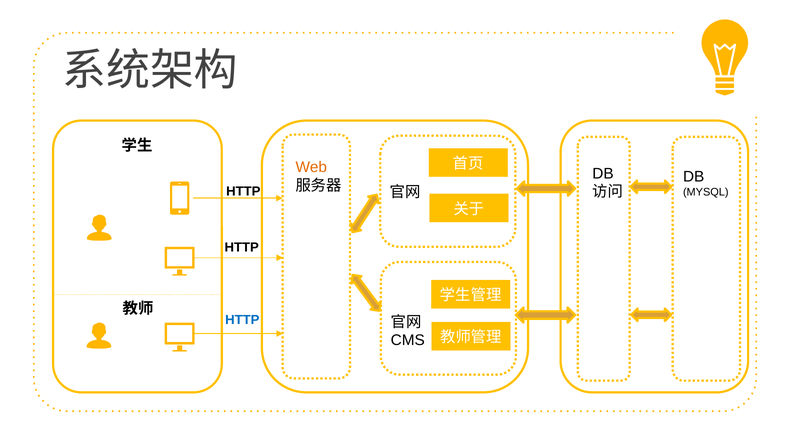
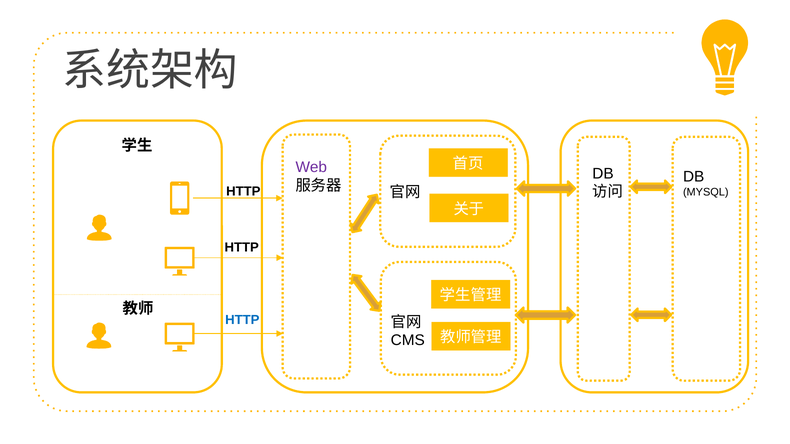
Web colour: orange -> purple (311, 167)
